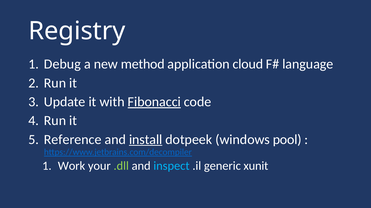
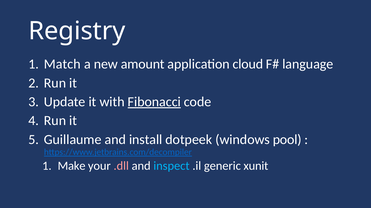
Debug: Debug -> Match (62, 64)
method: method -> amount (143, 64)
Reference: Reference -> Guillaume (73, 140)
install underline: present -> none (146, 140)
Work: Work -> Make (72, 166)
.dll colour: light green -> pink (121, 166)
